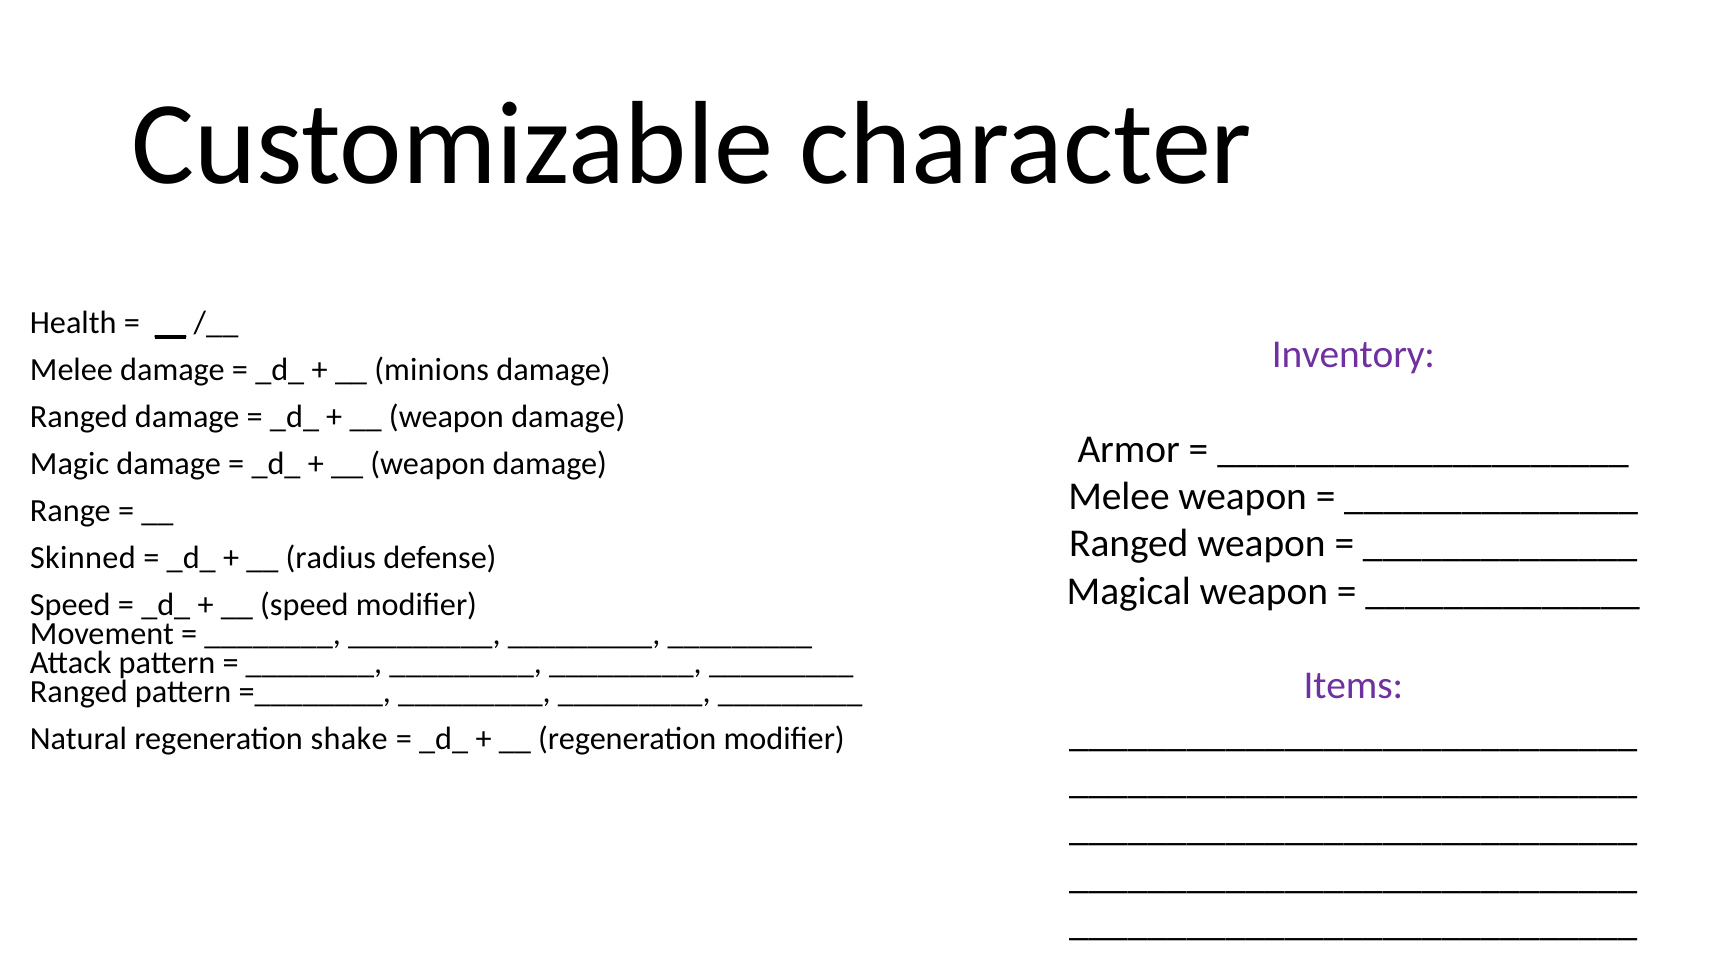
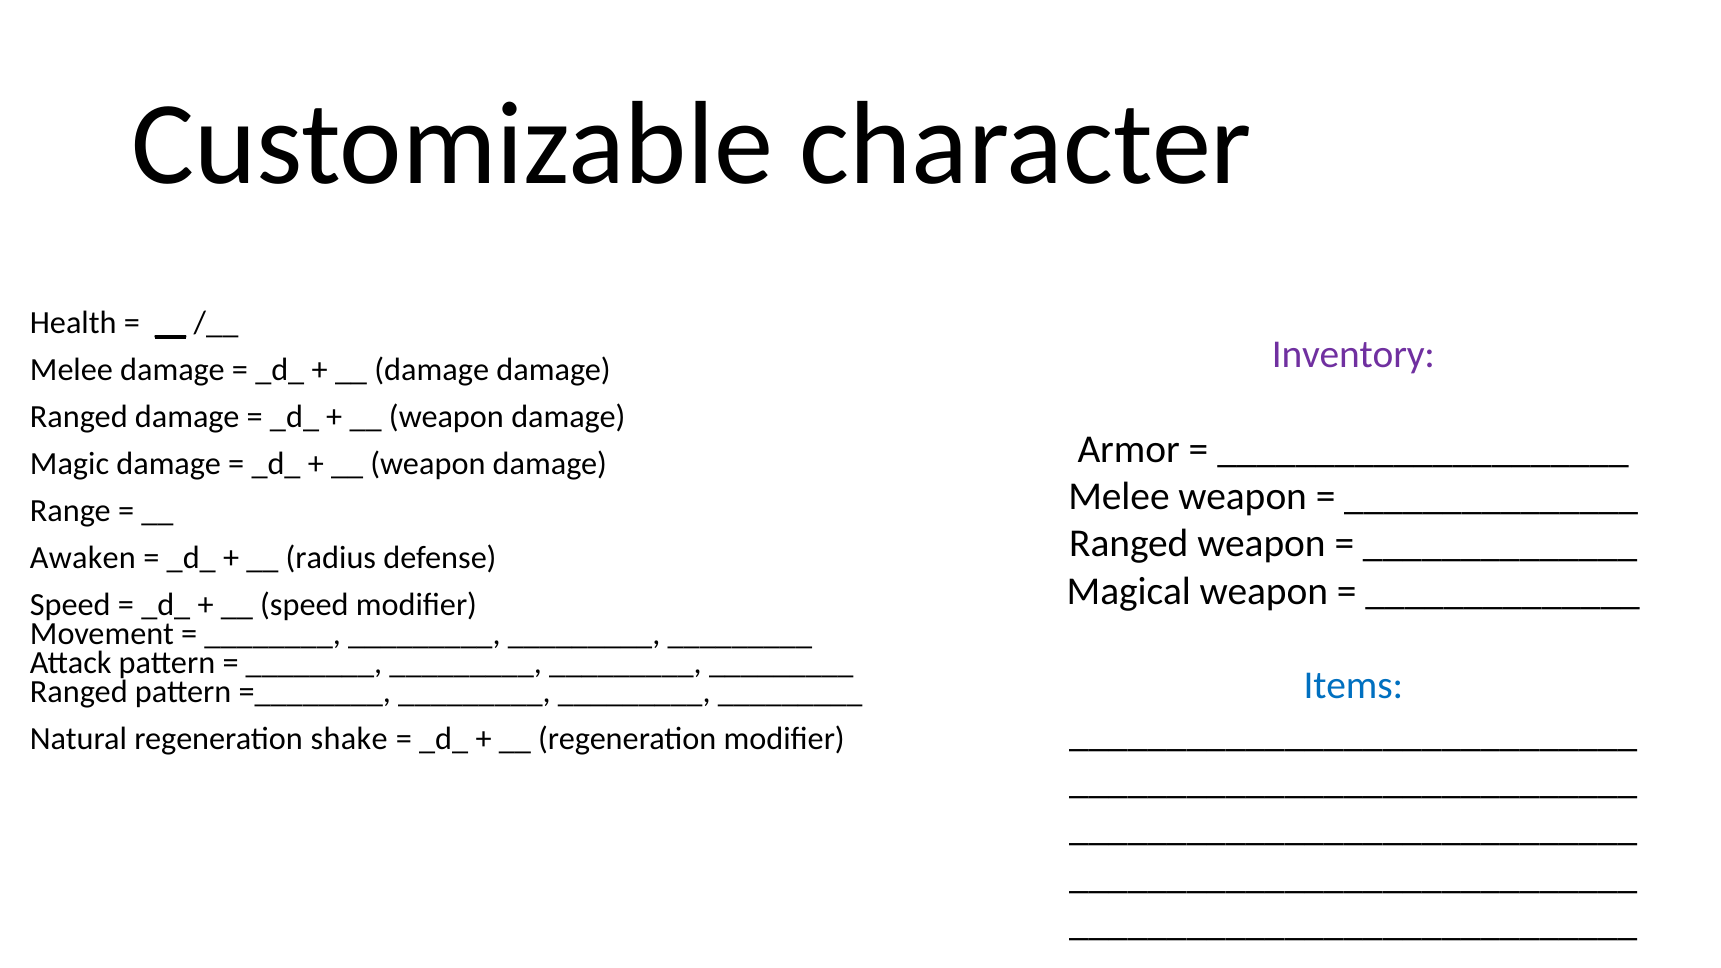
minions: minions -> damage (432, 370)
Skinned: Skinned -> Awaken (83, 558)
Items colour: purple -> blue (1353, 686)
